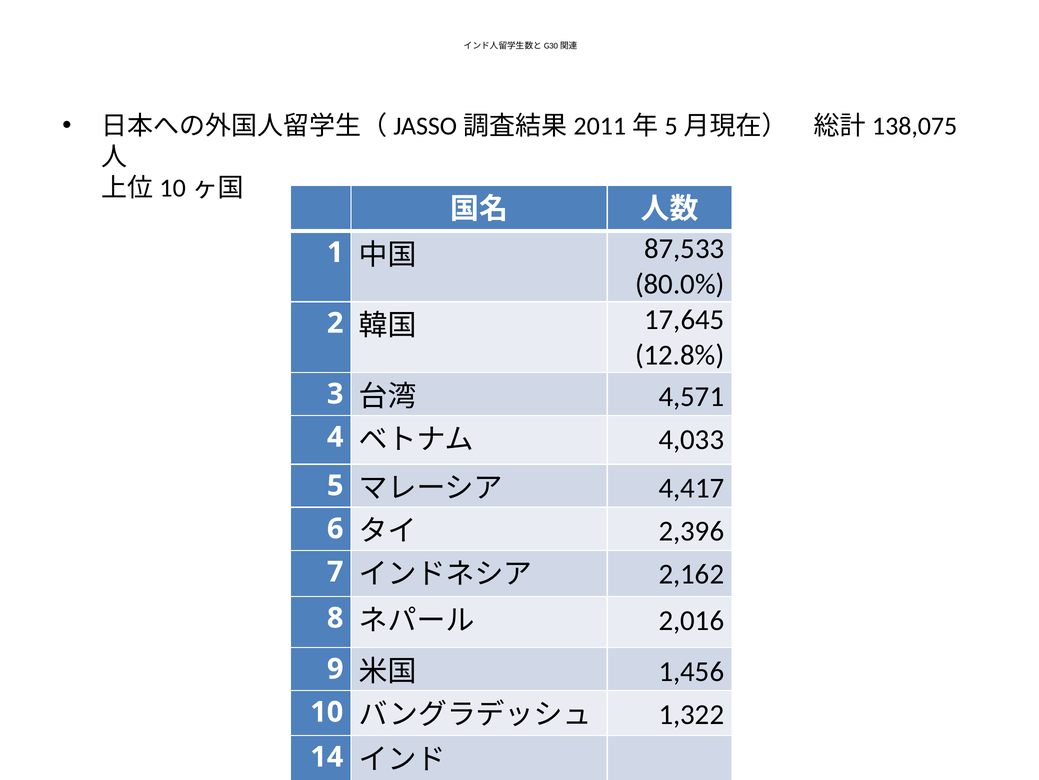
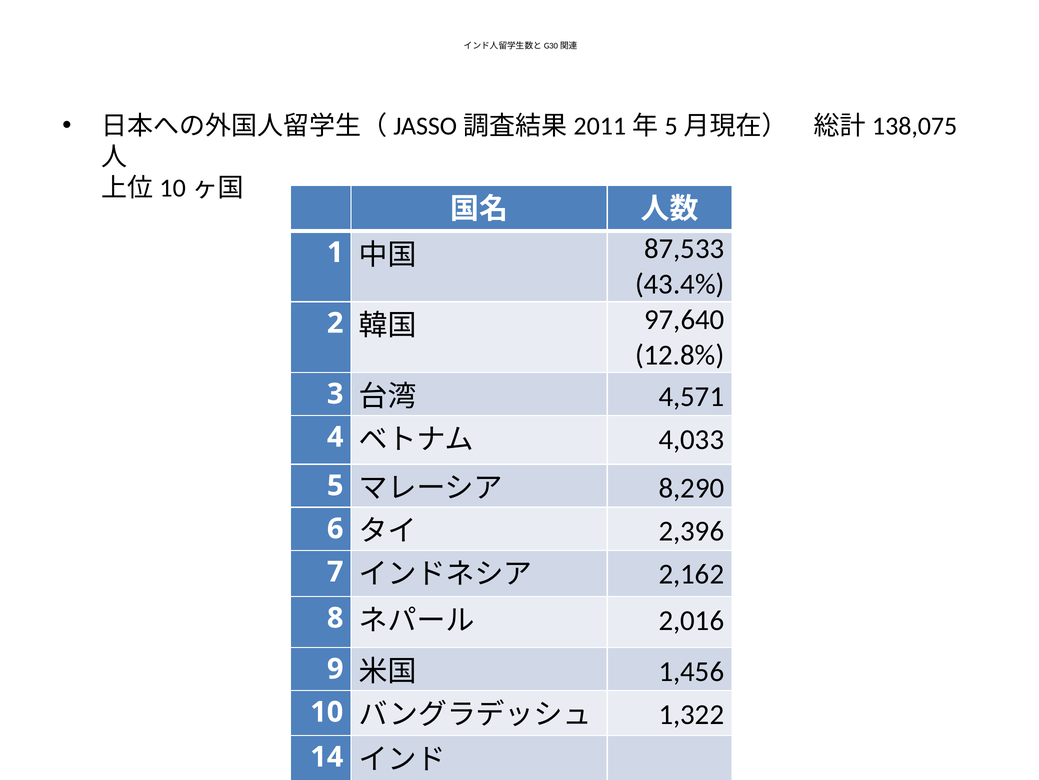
80.0%: 80.0% -> 43.4% (680, 284)
17,645: 17,645 -> 97,640 (684, 319)
4,417: 4,417 -> 8,290 (691, 488)
